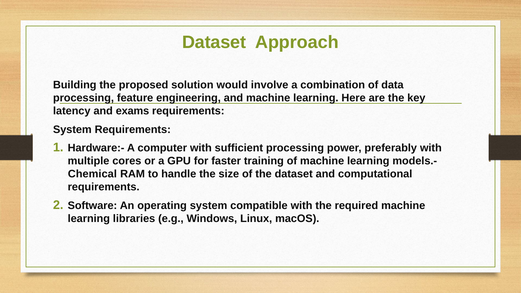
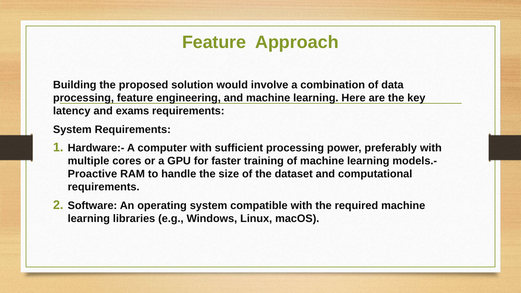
Dataset: Dataset -> Feature (214, 42)
Chemical: Chemical -> Proactive (92, 174)
